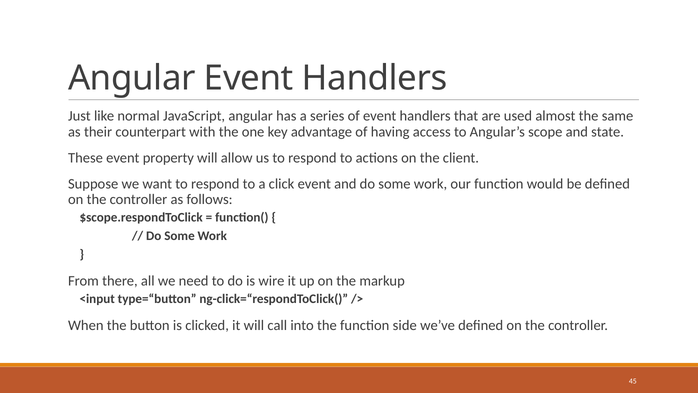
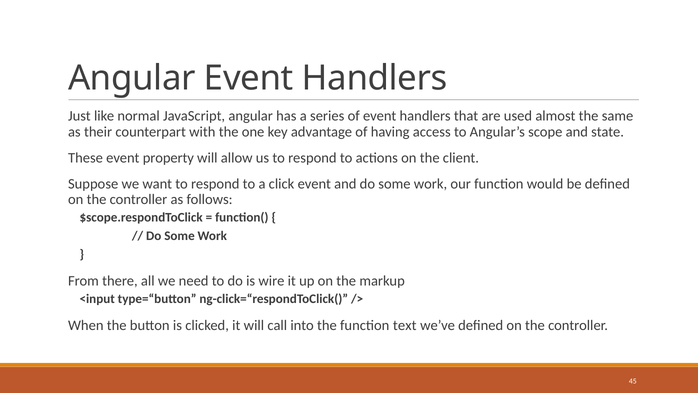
side: side -> text (405, 325)
